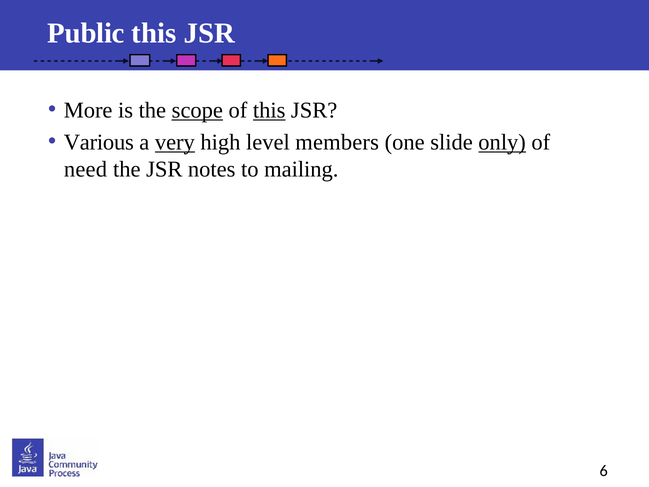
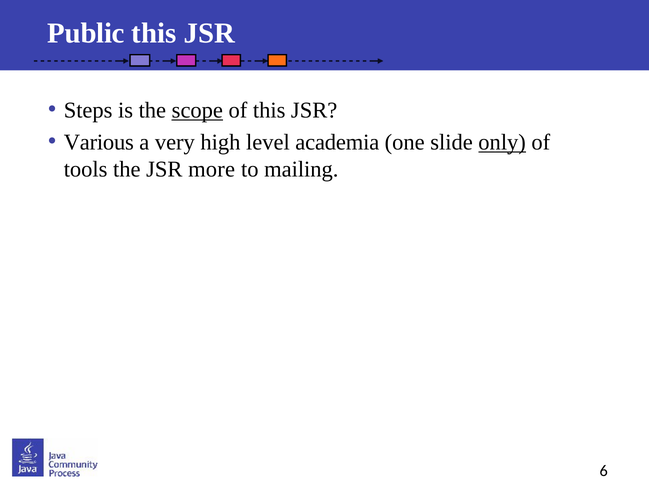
More: More -> Steps (88, 110)
this underline: present -> none (269, 110)
very underline: present -> none (175, 142)
members: members -> academia (337, 142)
need: need -> tools (86, 169)
notes: notes -> more (212, 169)
